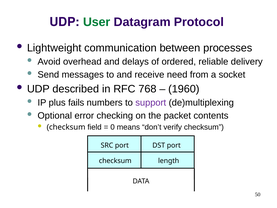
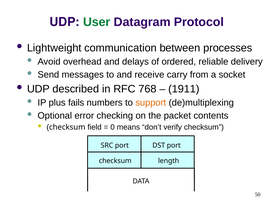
need: need -> carry (177, 75)
1960: 1960 -> 1911 (184, 89)
support colour: purple -> orange (151, 103)
